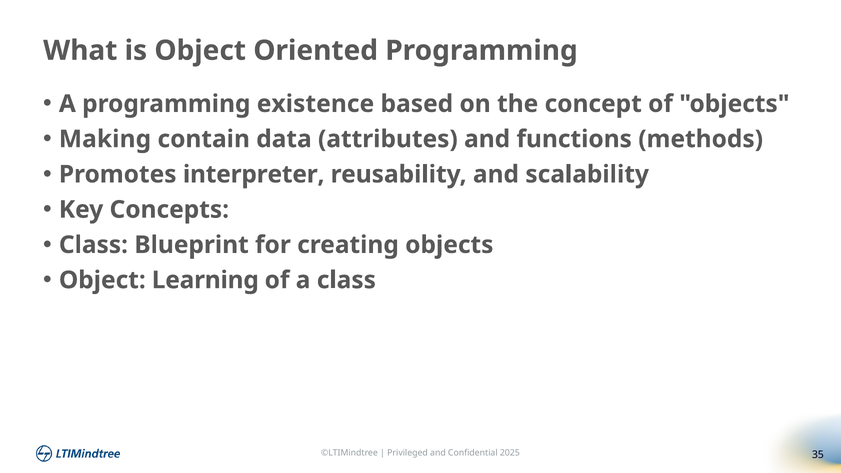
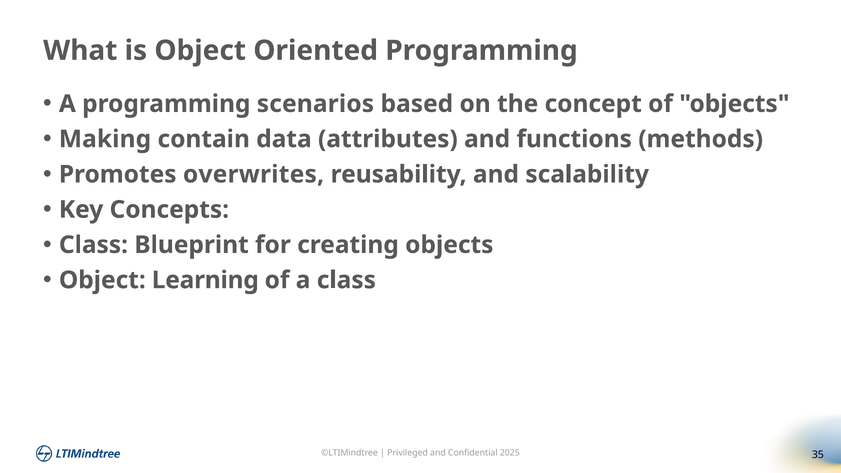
existence: existence -> scenarios (315, 104)
interpreter: interpreter -> overwrites (253, 174)
